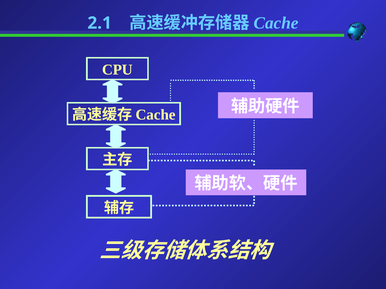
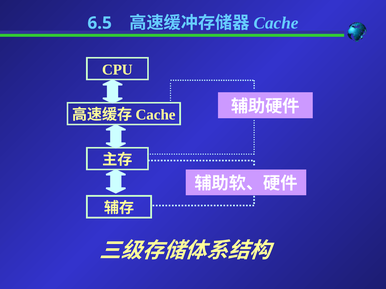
2.1: 2.1 -> 6.5 (100, 23)
